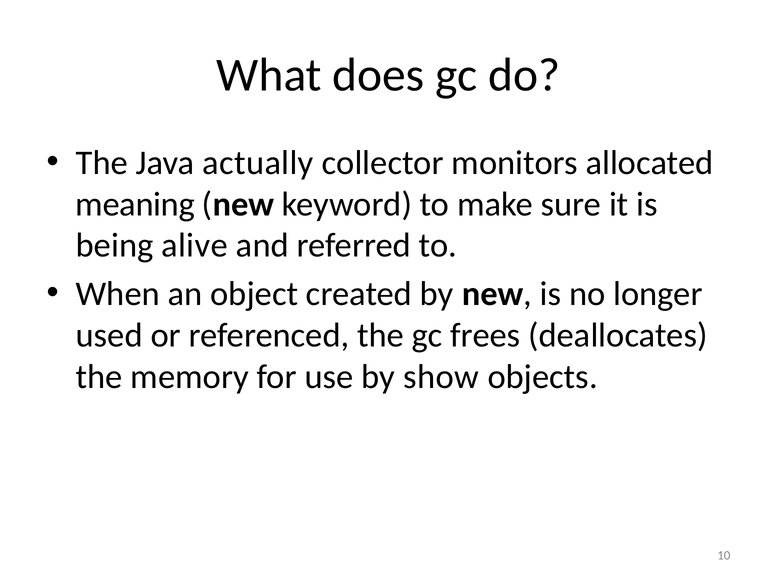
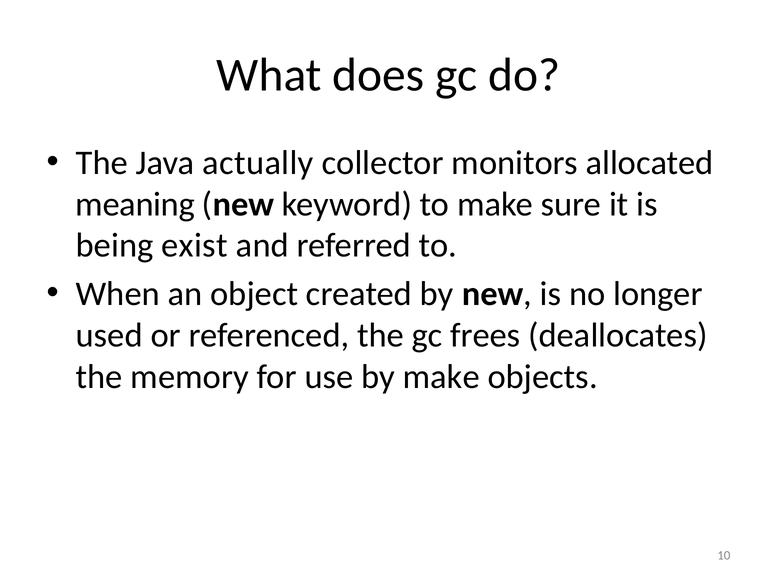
alive: alive -> exist (195, 246)
by show: show -> make (441, 377)
